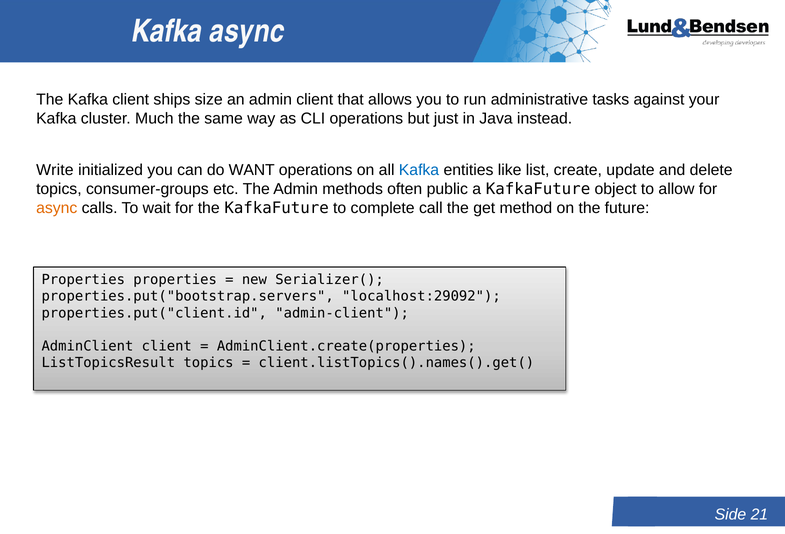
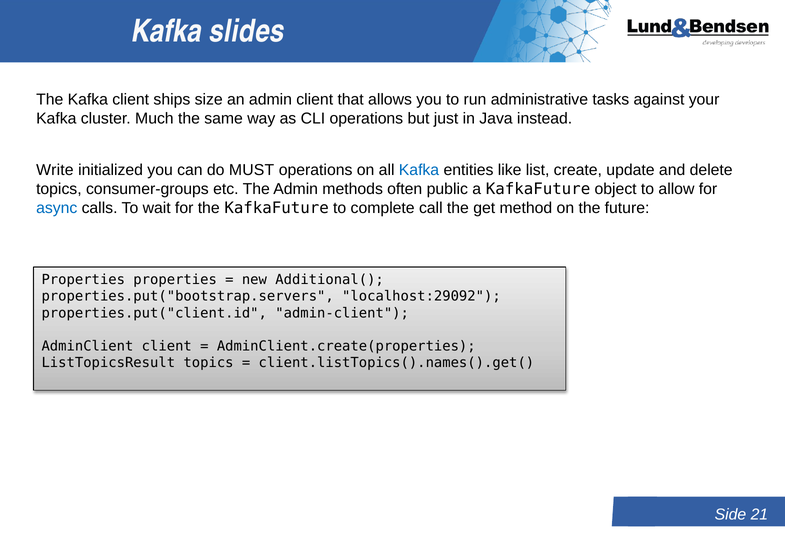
Kafka async: async -> slides (247, 32)
WANT: WANT -> MUST (252, 170)
async colour: orange -> blue (57, 208)
Serializer(: Serializer( -> Additional( (330, 280)
